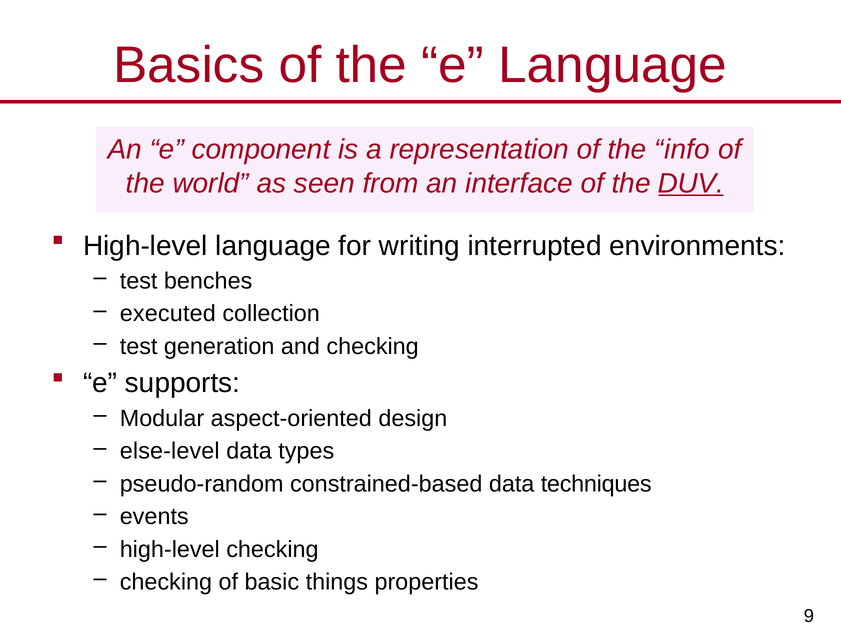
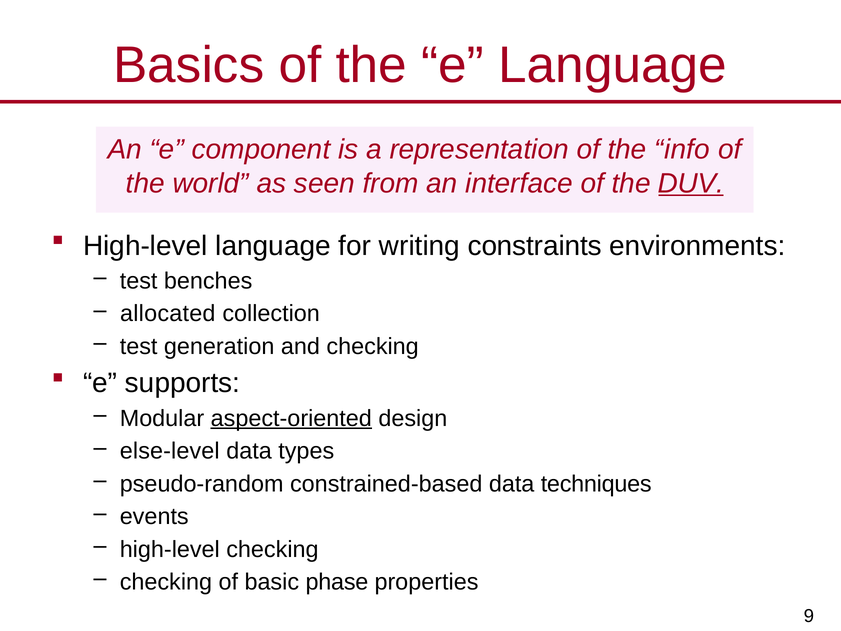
interrupted: interrupted -> constraints (535, 246)
executed: executed -> allocated (168, 314)
aspect-oriented underline: none -> present (291, 418)
things: things -> phase (337, 582)
